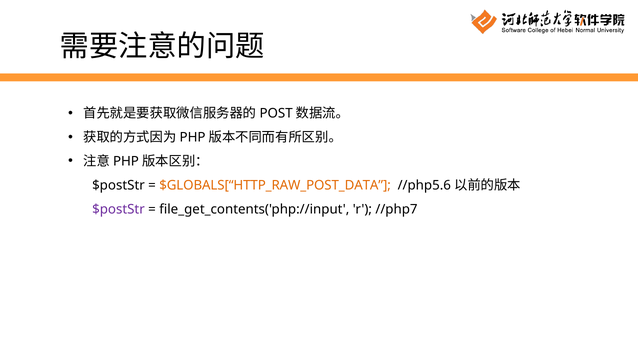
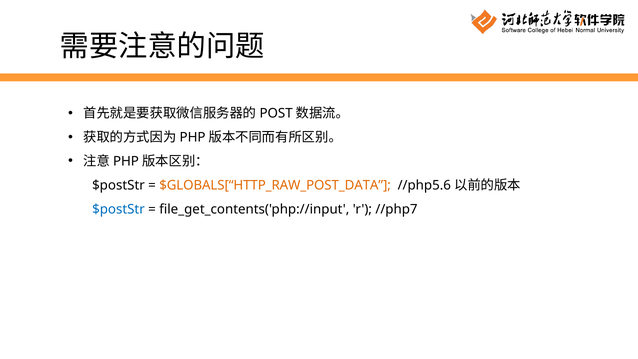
$postStr colour: purple -> blue (118, 209)
